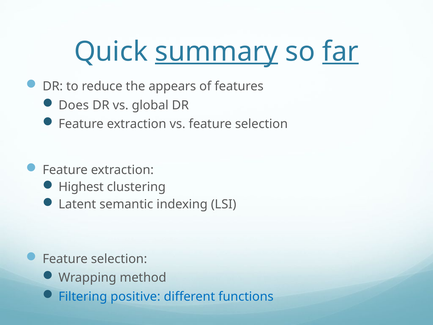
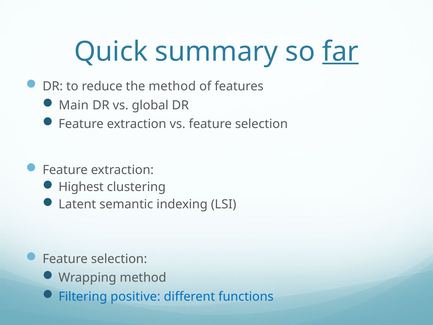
summary underline: present -> none (217, 52)
the appears: appears -> method (172, 86)
Does: Does -> Main (74, 105)
